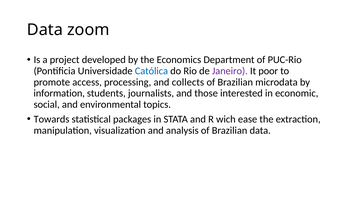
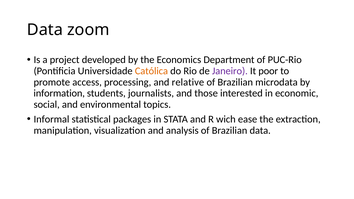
Católica colour: blue -> orange (151, 71)
collects: collects -> relative (188, 82)
Towards: Towards -> Informal (51, 119)
